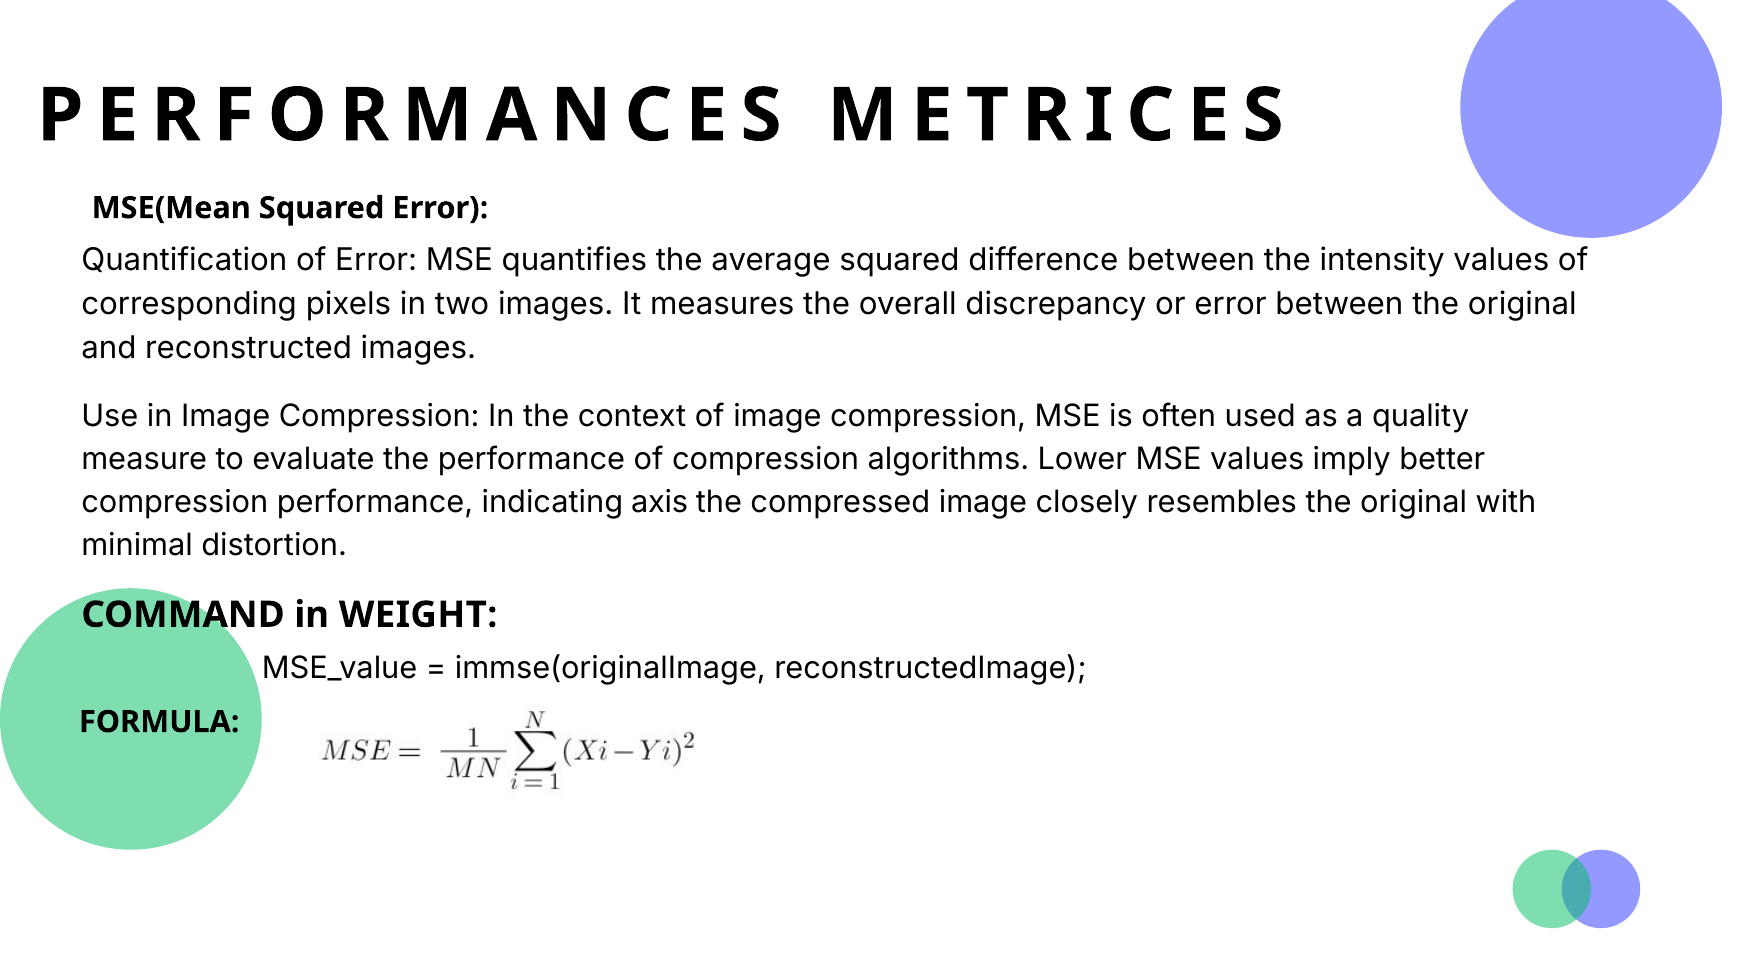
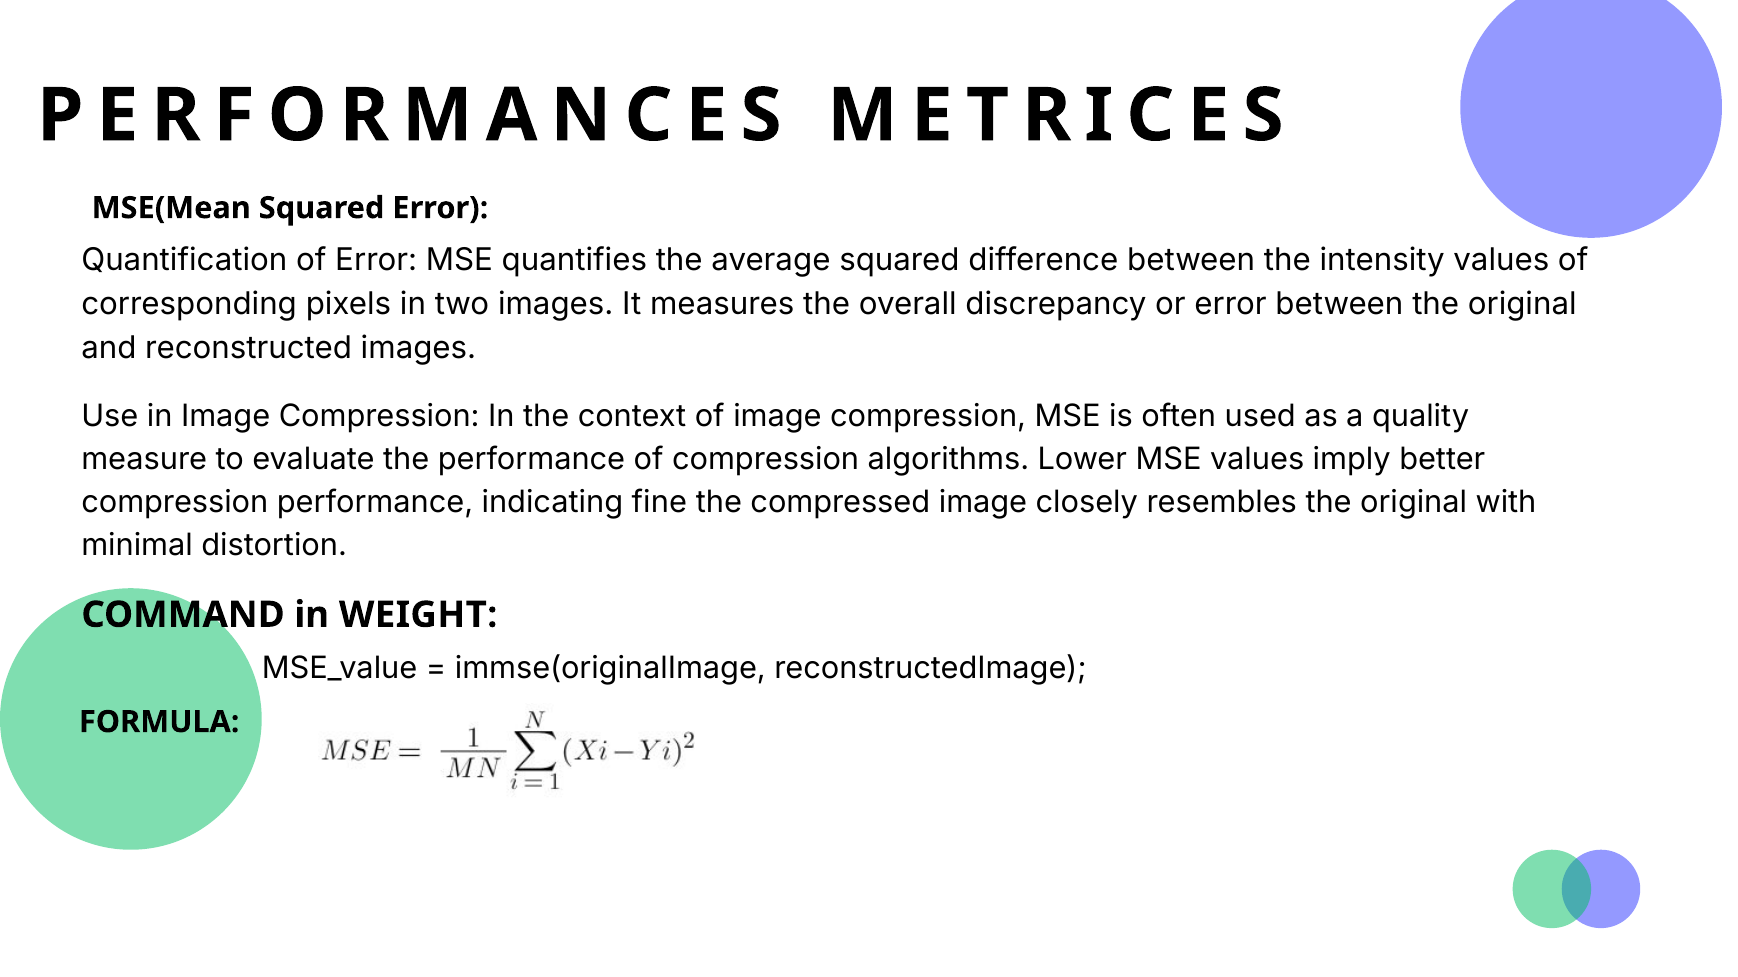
axis: axis -> fine (659, 503)
